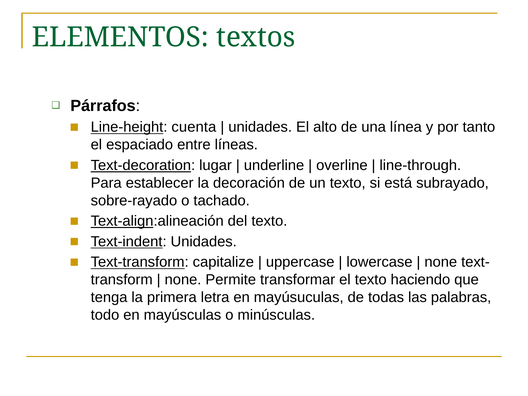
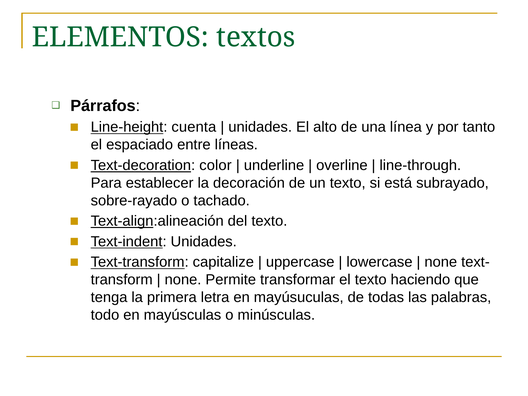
lugar: lugar -> color (215, 165)
